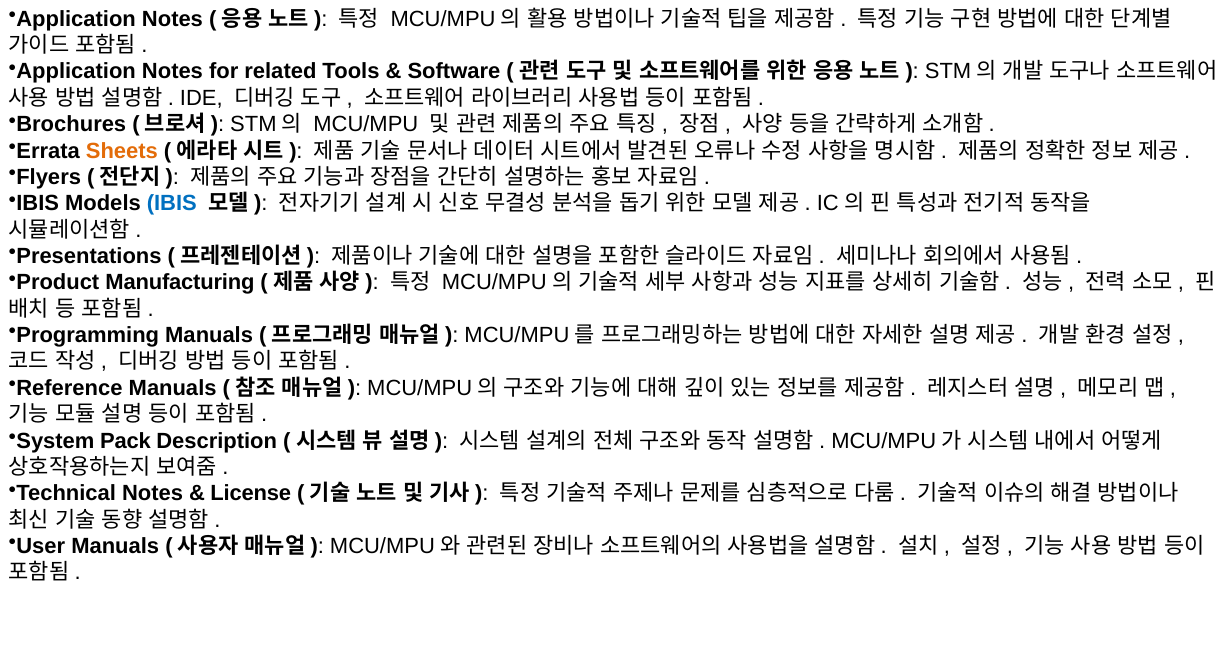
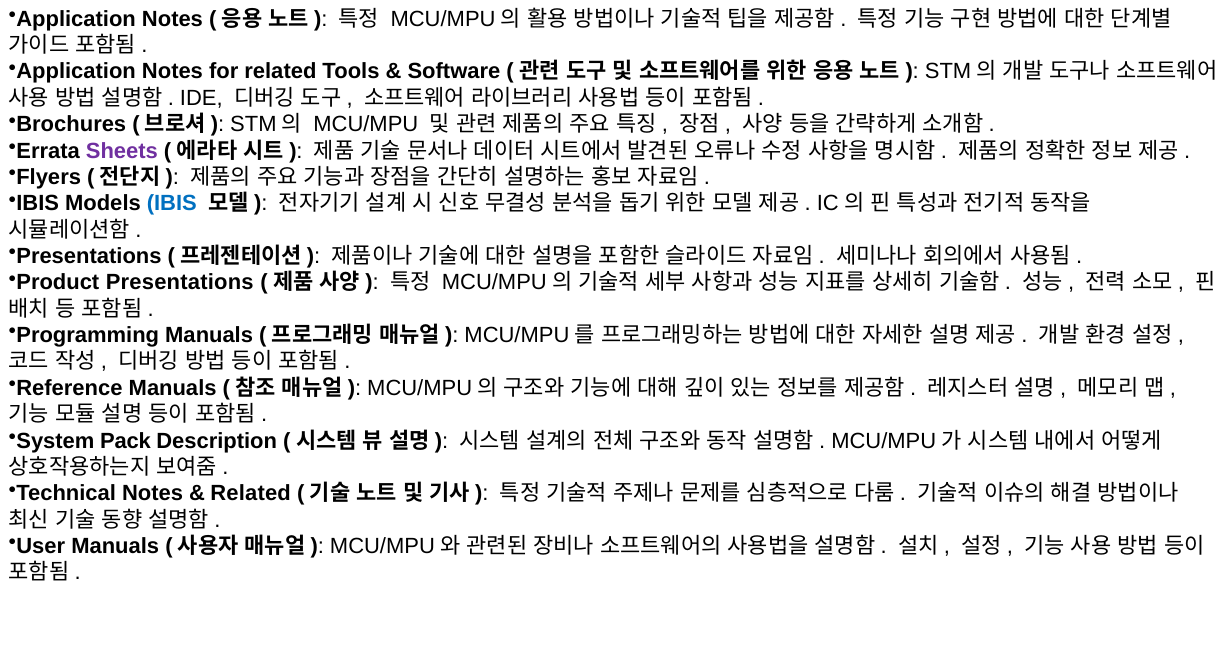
Sheets colour: orange -> purple (122, 151)
Product Manufacturing: Manufacturing -> Presentations (180, 283)
License: License -> Related (251, 494)
